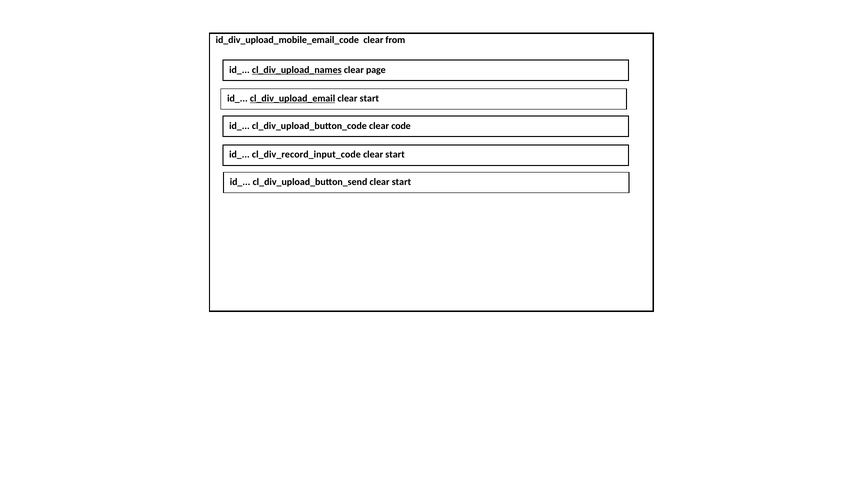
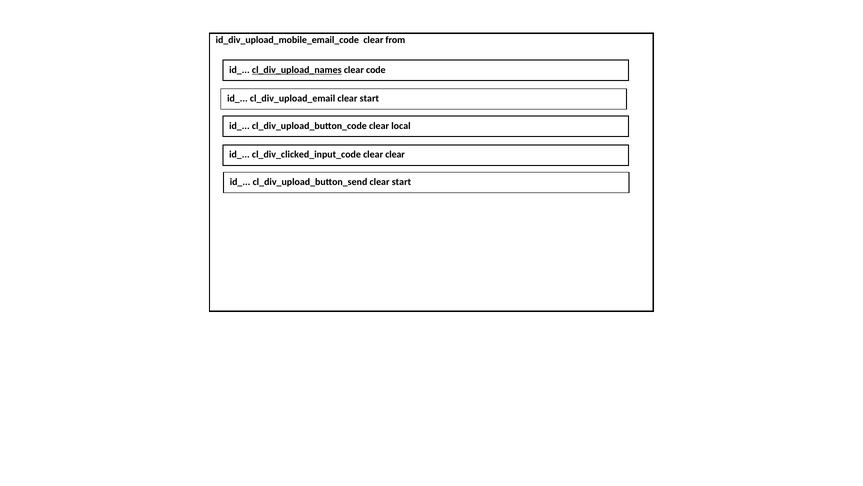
page: page -> code (376, 70)
cl_div_upload_email underline: present -> none (293, 98)
code: code -> local (401, 126)
cl_div_record_input_code: cl_div_record_input_code -> cl_div_clicked_input_code (306, 154)
start: start -> clear (395, 154)
